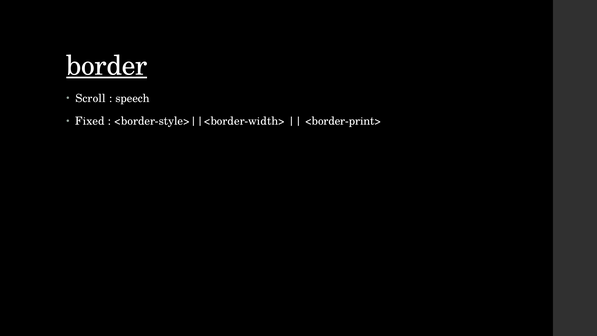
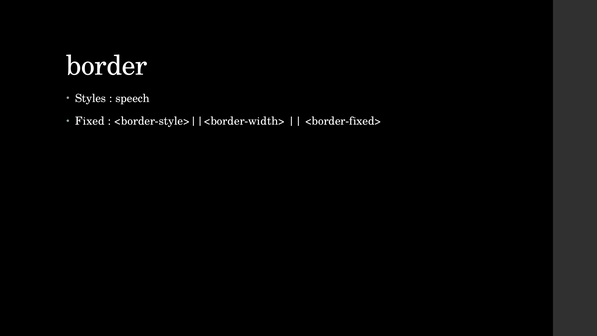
border underline: present -> none (107, 66)
Scroll: Scroll -> Styles (91, 98)
<border-print>: <border-print> -> <border-fixed> (343, 121)
